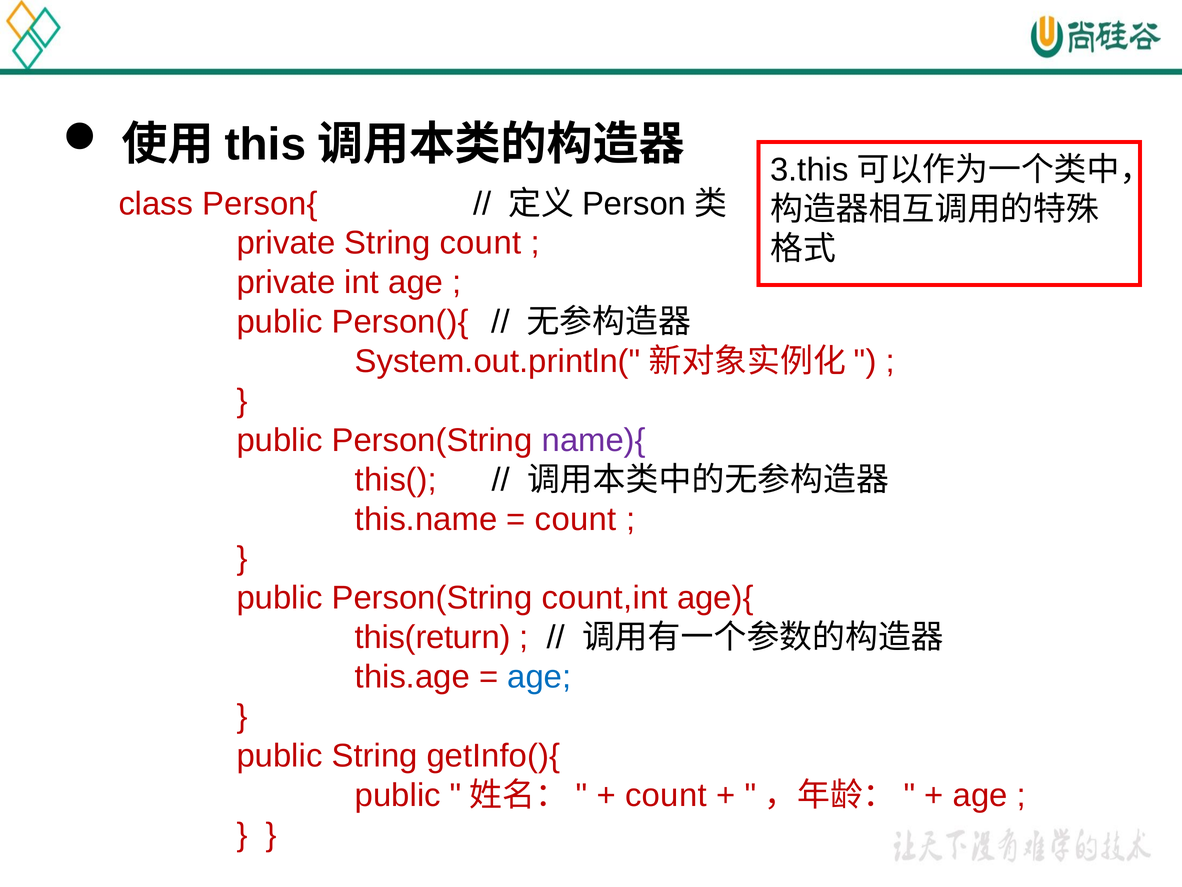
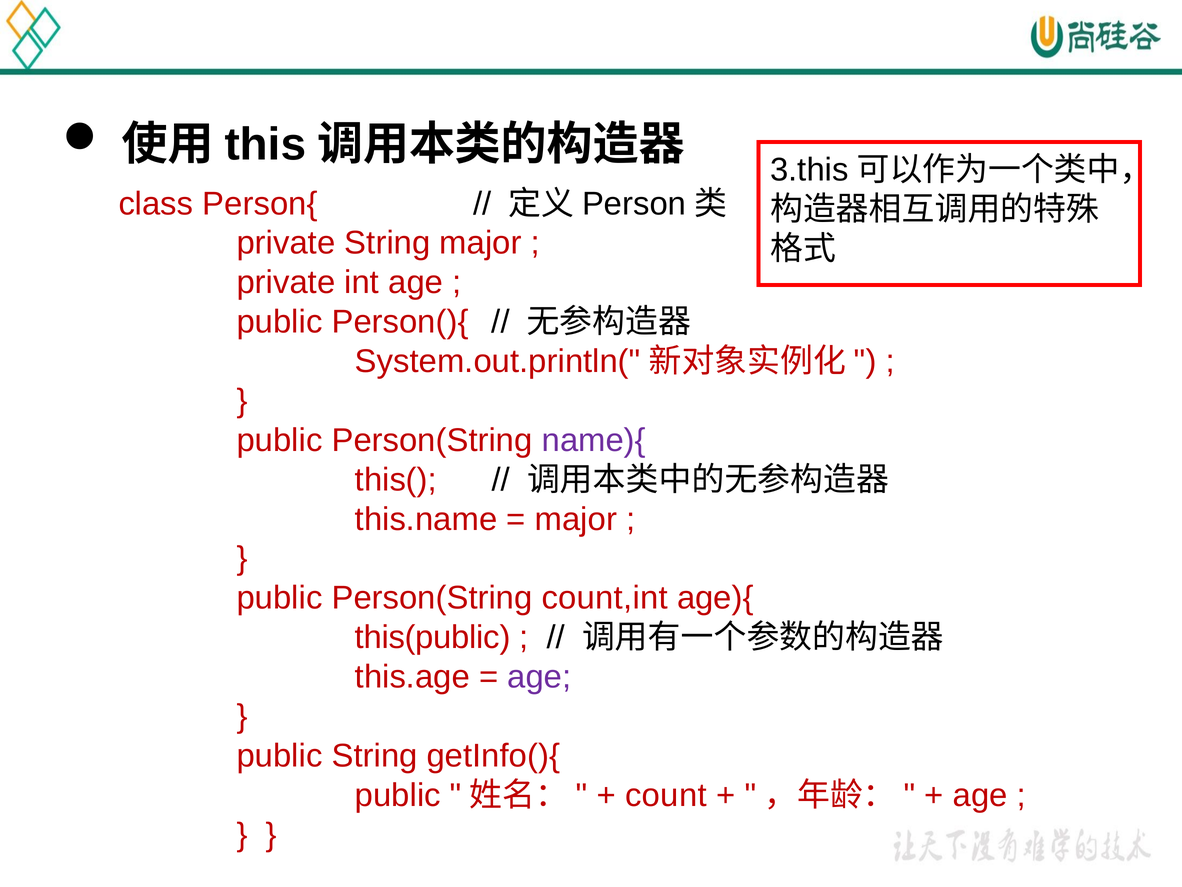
String count: count -> major (481, 243)
count: count -> major (576, 519)
this(return: this(return -> this(public (433, 637)
age colour: blue -> purple (539, 677)
